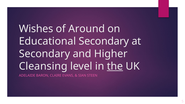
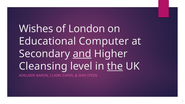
Around: Around -> London (87, 29)
Educational Secondary: Secondary -> Computer (104, 41)
and underline: none -> present (82, 54)
